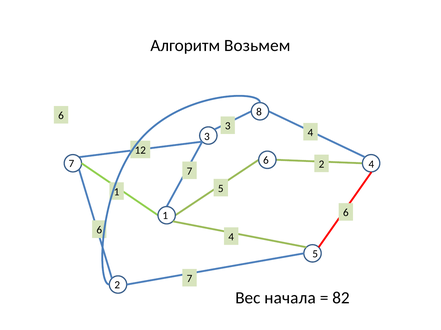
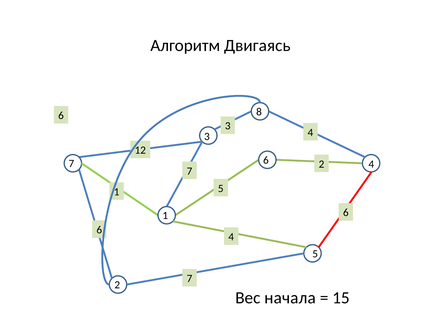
Возьмем: Возьмем -> Двигаясь (257, 46)
82: 82 -> 15 (341, 299)
